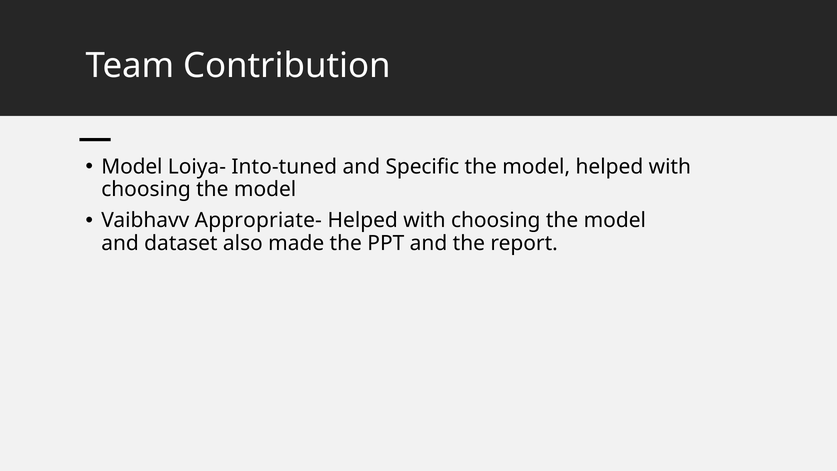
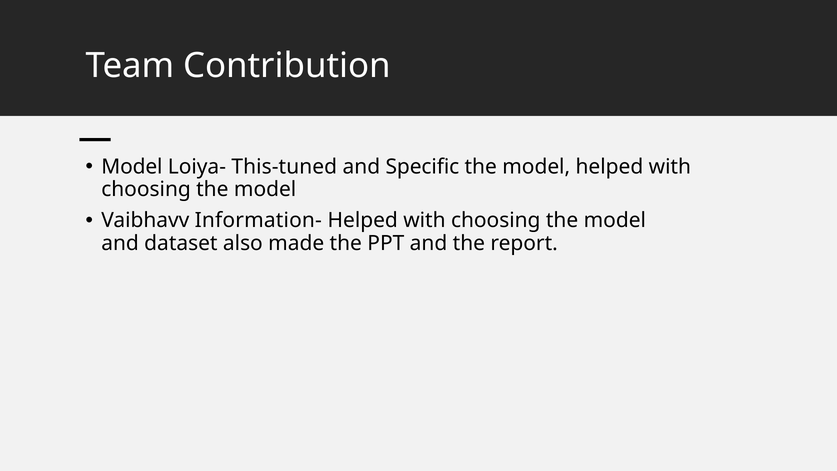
Into-tuned: Into-tuned -> This-tuned (284, 167)
Appropriate-: Appropriate- -> Information- (258, 220)
